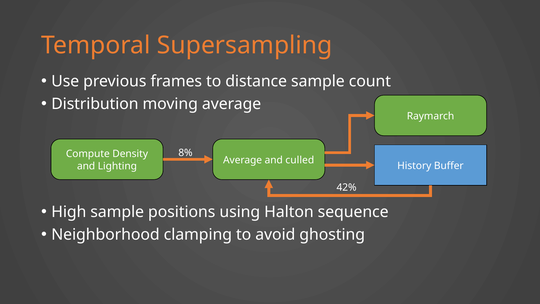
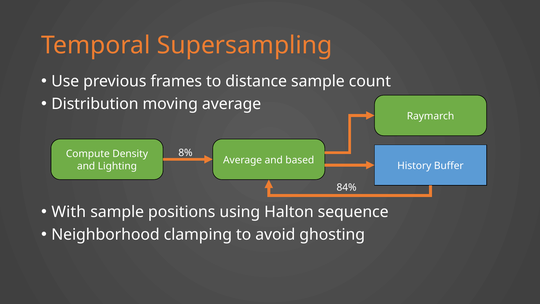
culled: culled -> based (300, 160)
42%: 42% -> 84% (347, 187)
High: High -> With (69, 212)
